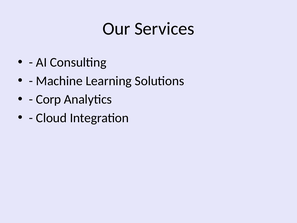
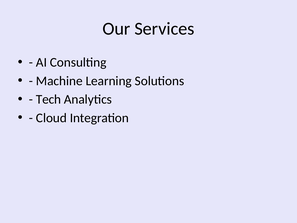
Corp: Corp -> Tech (48, 99)
